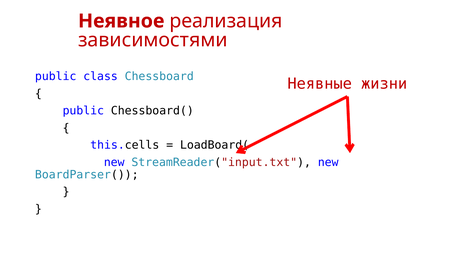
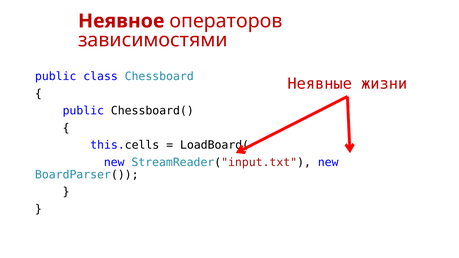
реализация: реализация -> операторов (226, 21)
